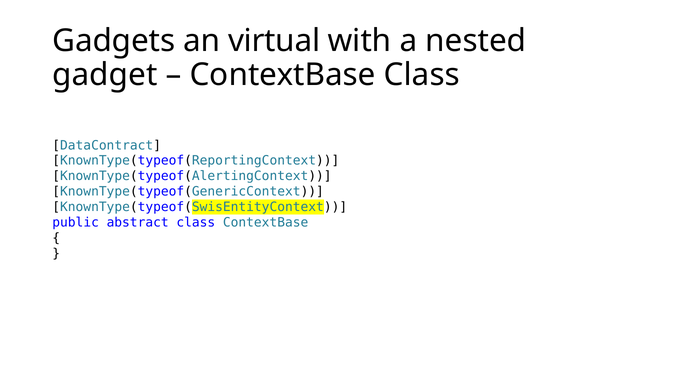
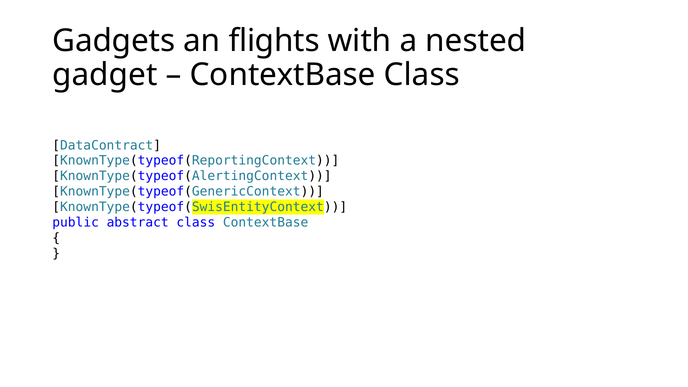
virtual: virtual -> flights (274, 41)
